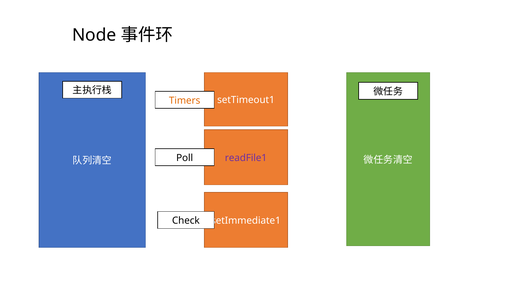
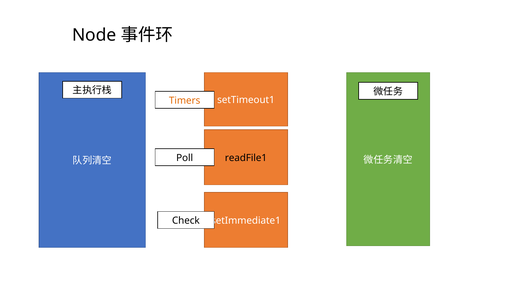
readFile1 colour: purple -> black (246, 158)
